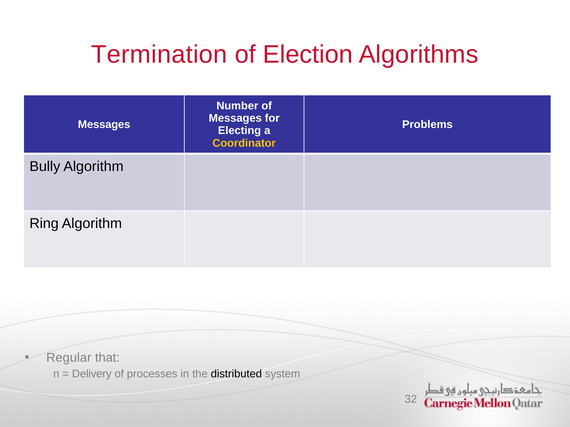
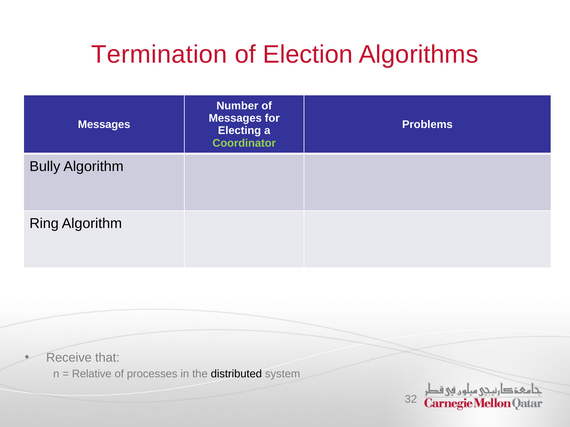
Coordinator colour: yellow -> light green (244, 143)
Regular: Regular -> Receive (69, 358)
Delivery: Delivery -> Relative (92, 374)
